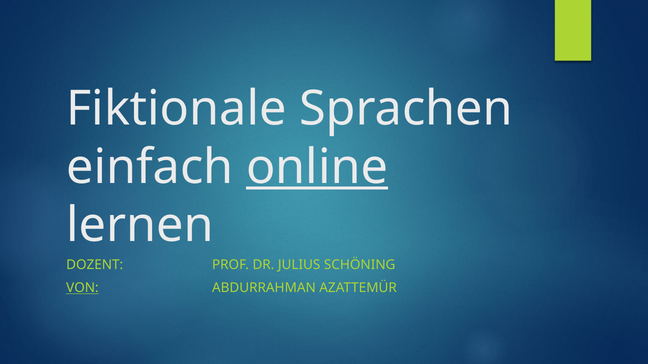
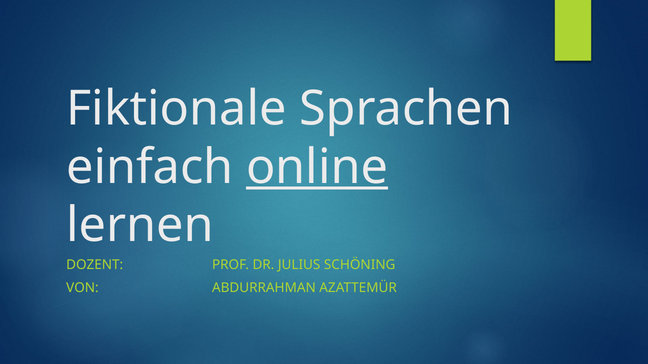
VON underline: present -> none (82, 288)
